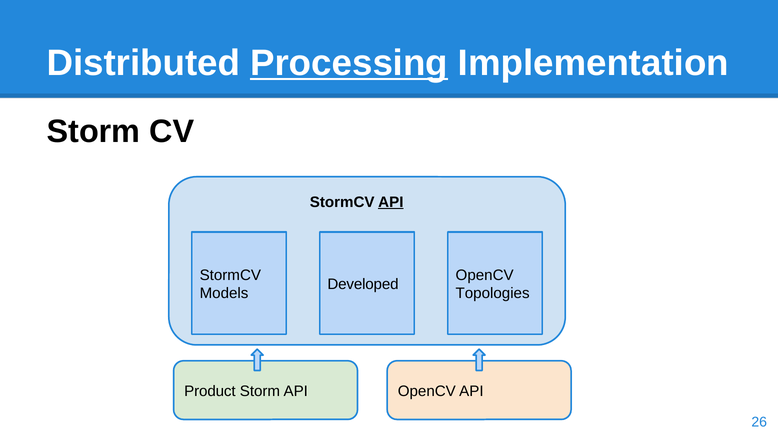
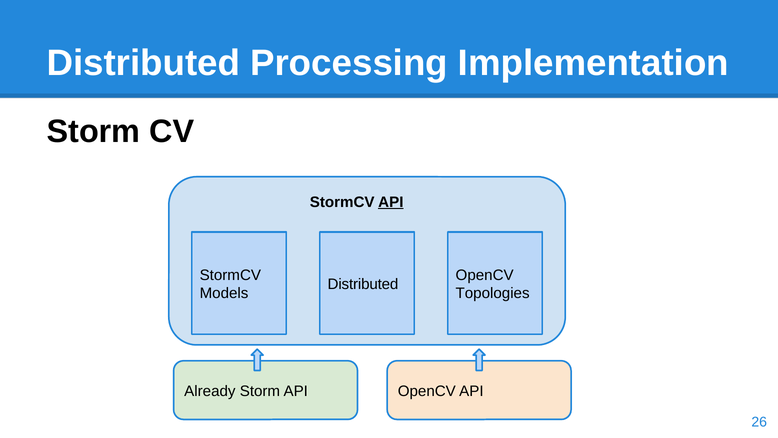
Processing underline: present -> none (349, 63)
Developed: Developed -> Distributed (363, 284)
Product: Product -> Already (210, 391)
